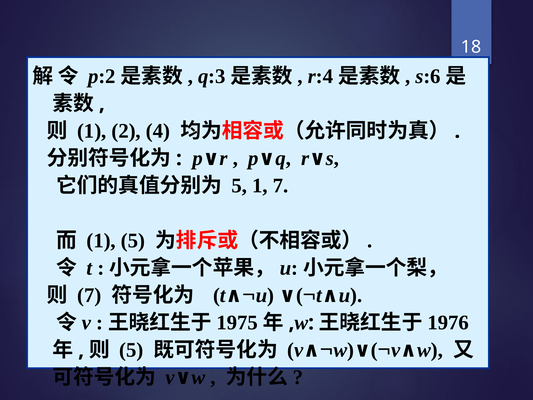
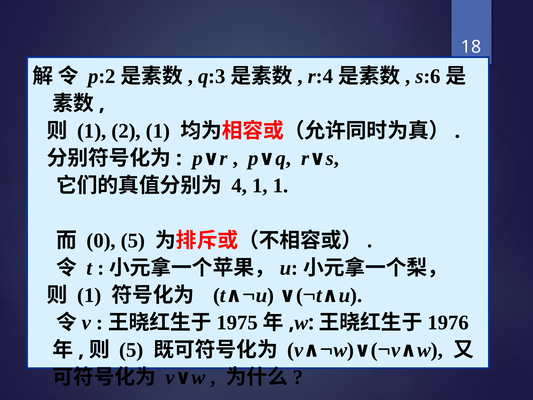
2 4: 4 -> 1 (158, 131)
5: 5 -> 4 (239, 186)
1 7: 7 -> 1 (281, 186)
1: 1 -> 0 (101, 240)
7: 7 -> 1 (89, 295)
